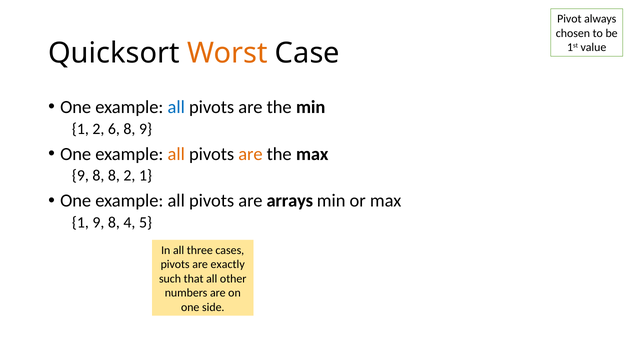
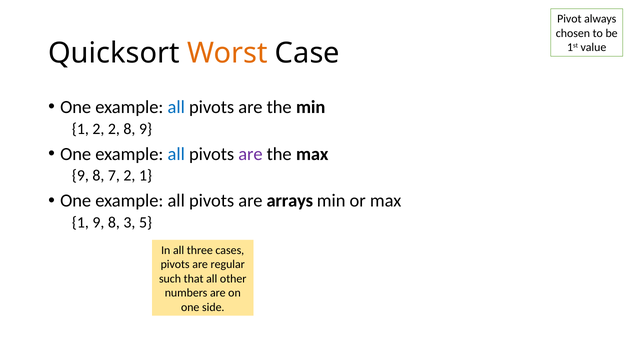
2 6: 6 -> 2 (114, 129)
all colour: orange -> blue (176, 154)
are colour: orange -> purple (250, 154)
8 8: 8 -> 7 (114, 176)
4: 4 -> 3 (129, 223)
exactly: exactly -> regular (228, 264)
